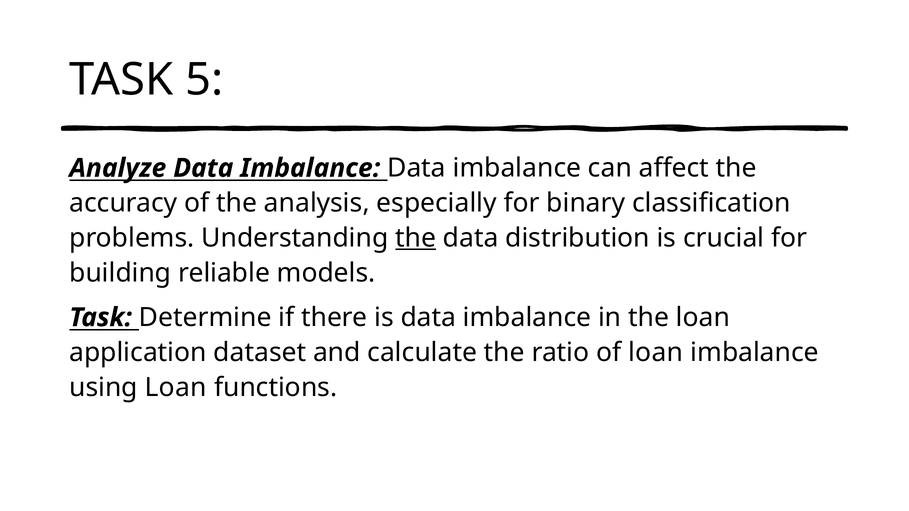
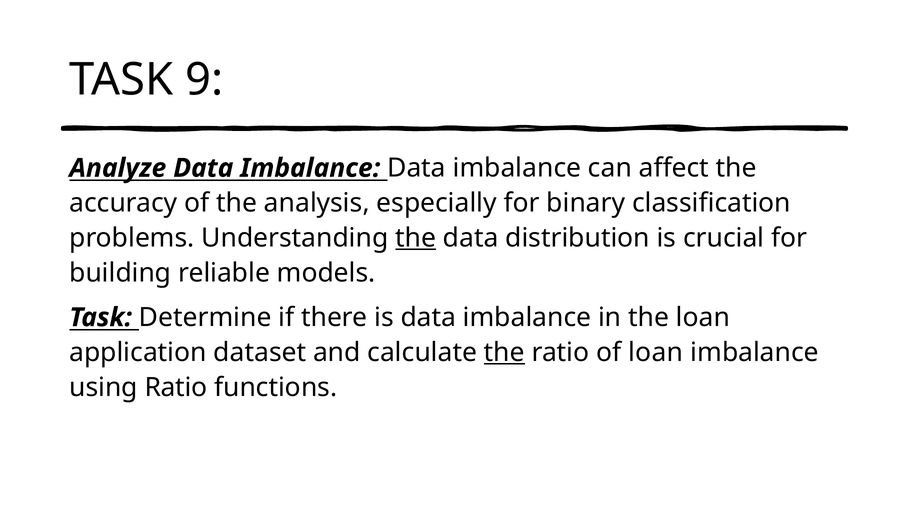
5: 5 -> 9 (204, 80)
the underline: none -> present (504, 353)
using Loan: Loan -> Ratio (176, 388)
